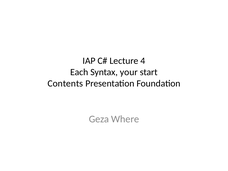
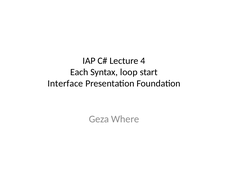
your: your -> loop (129, 72)
Contents: Contents -> Interface (65, 84)
